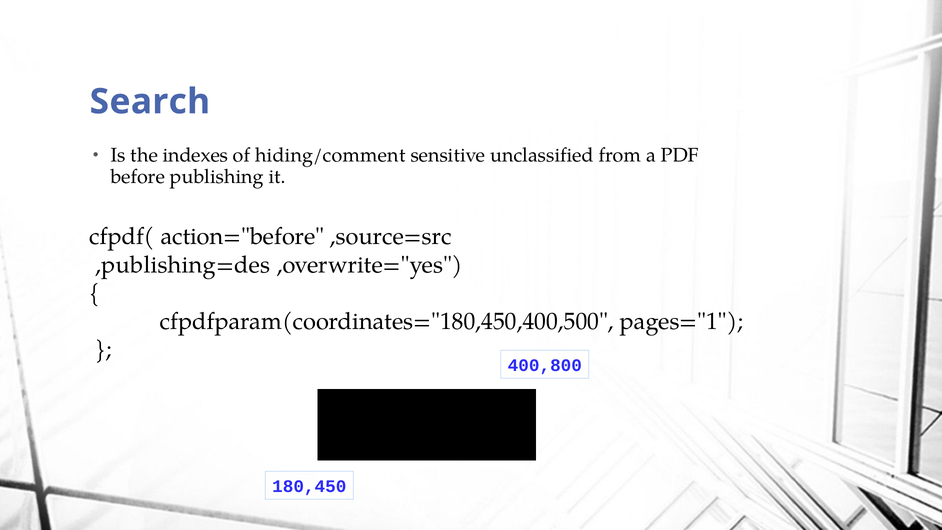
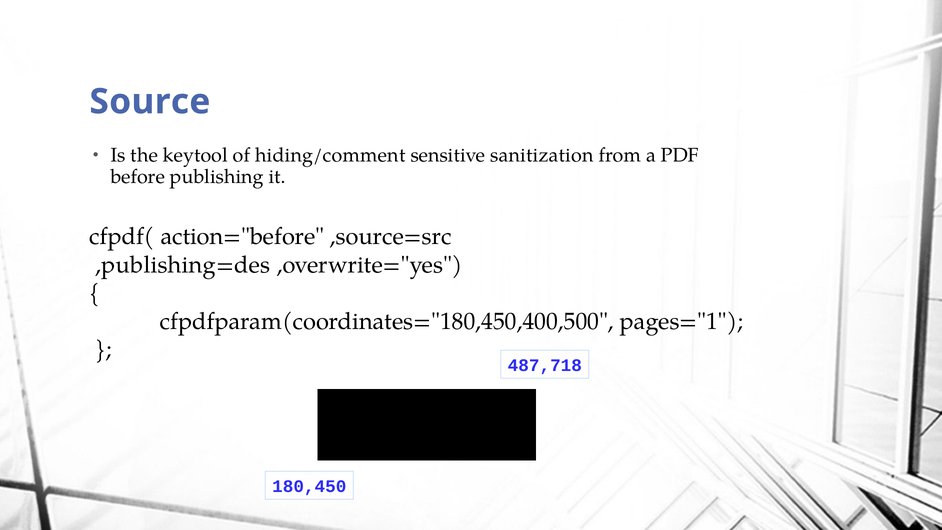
Search: Search -> Source (150, 102)
indexes: indexes -> keytool (195, 155)
unclassified: unclassified -> sanitization (542, 155)
400,800: 400,800 -> 487,718 (545, 366)
